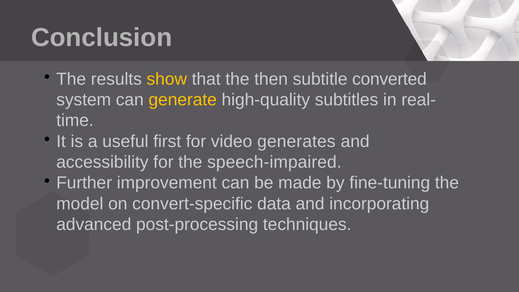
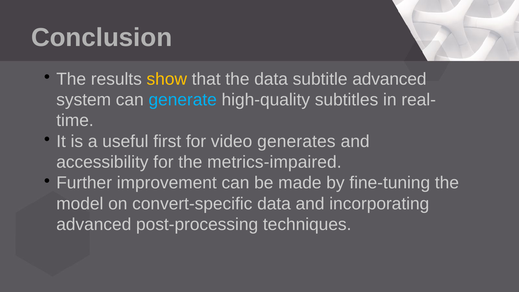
the then: then -> data (271, 79)
subtitle converted: converted -> advanced (389, 79)
generate colour: yellow -> light blue (183, 100)
speech-impaired: speech-impaired -> metrics-impaired (274, 162)
